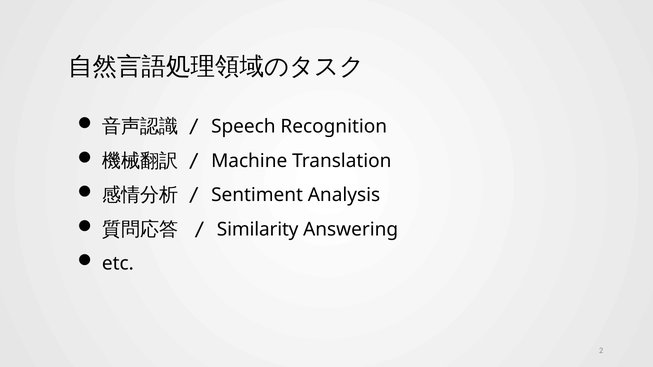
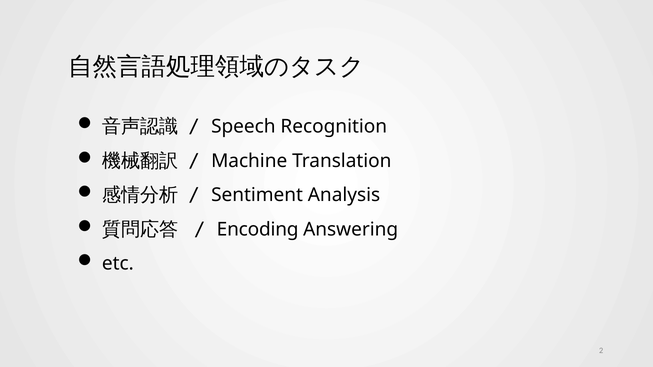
Similarity: Similarity -> Encoding (258, 230)
